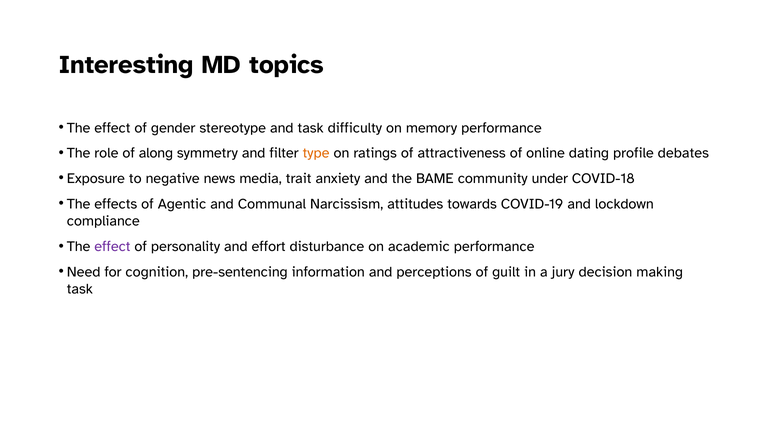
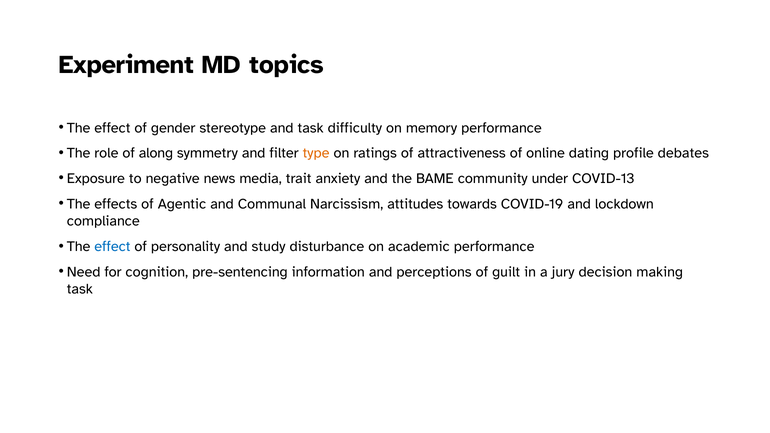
Interesting: Interesting -> Experiment (126, 65)
COVID-18: COVID-18 -> COVID-13 (603, 179)
effect colour: purple -> blue (112, 247)
effort: effort -> study (269, 247)
